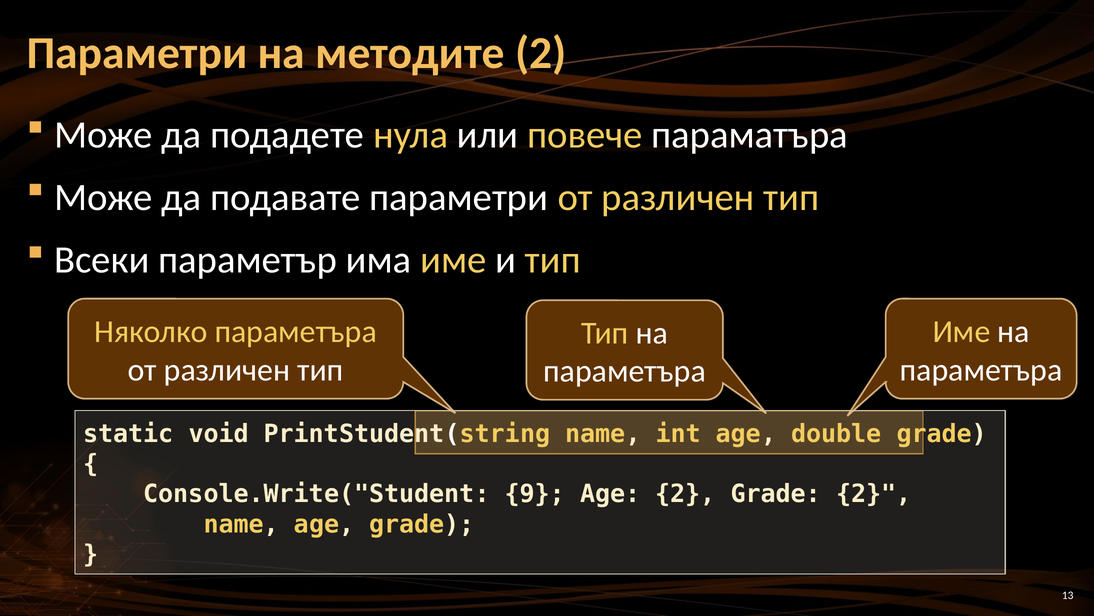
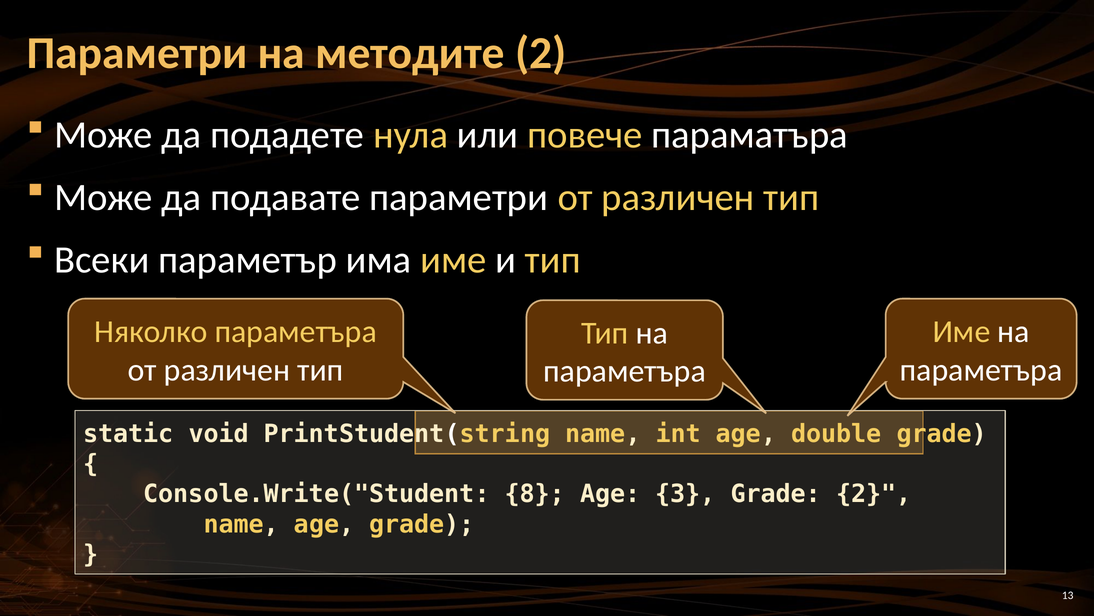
9: 9 -> 8 (535, 494)
Age 2: 2 -> 3 (685, 494)
